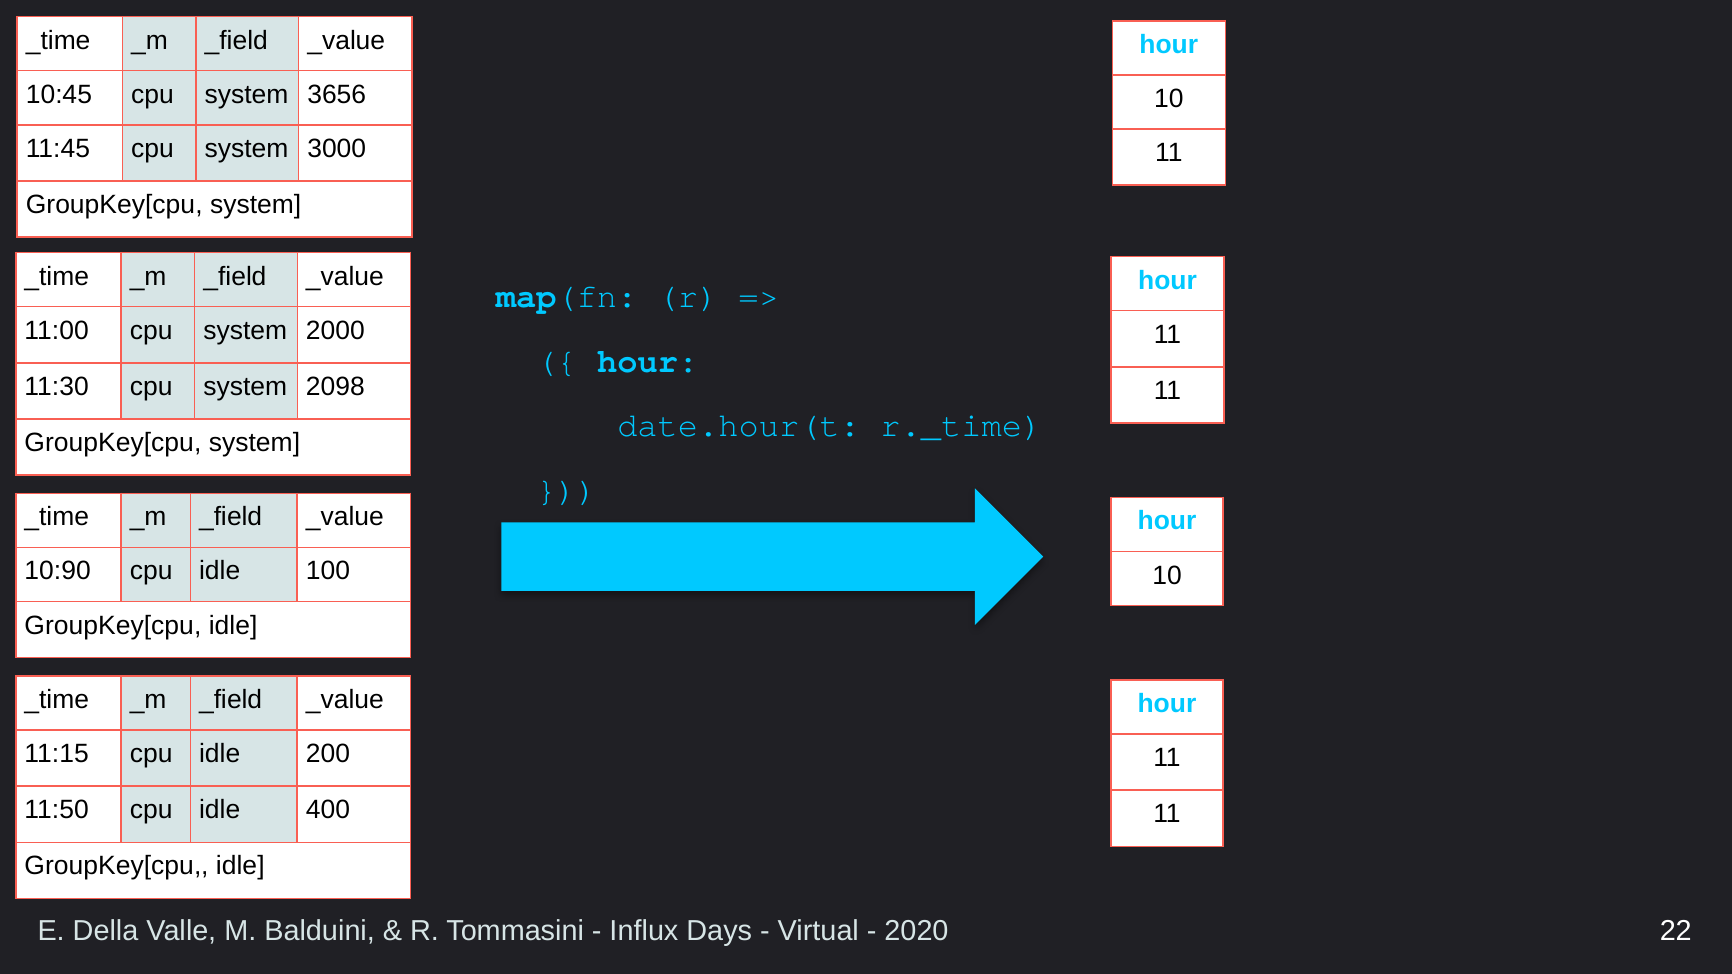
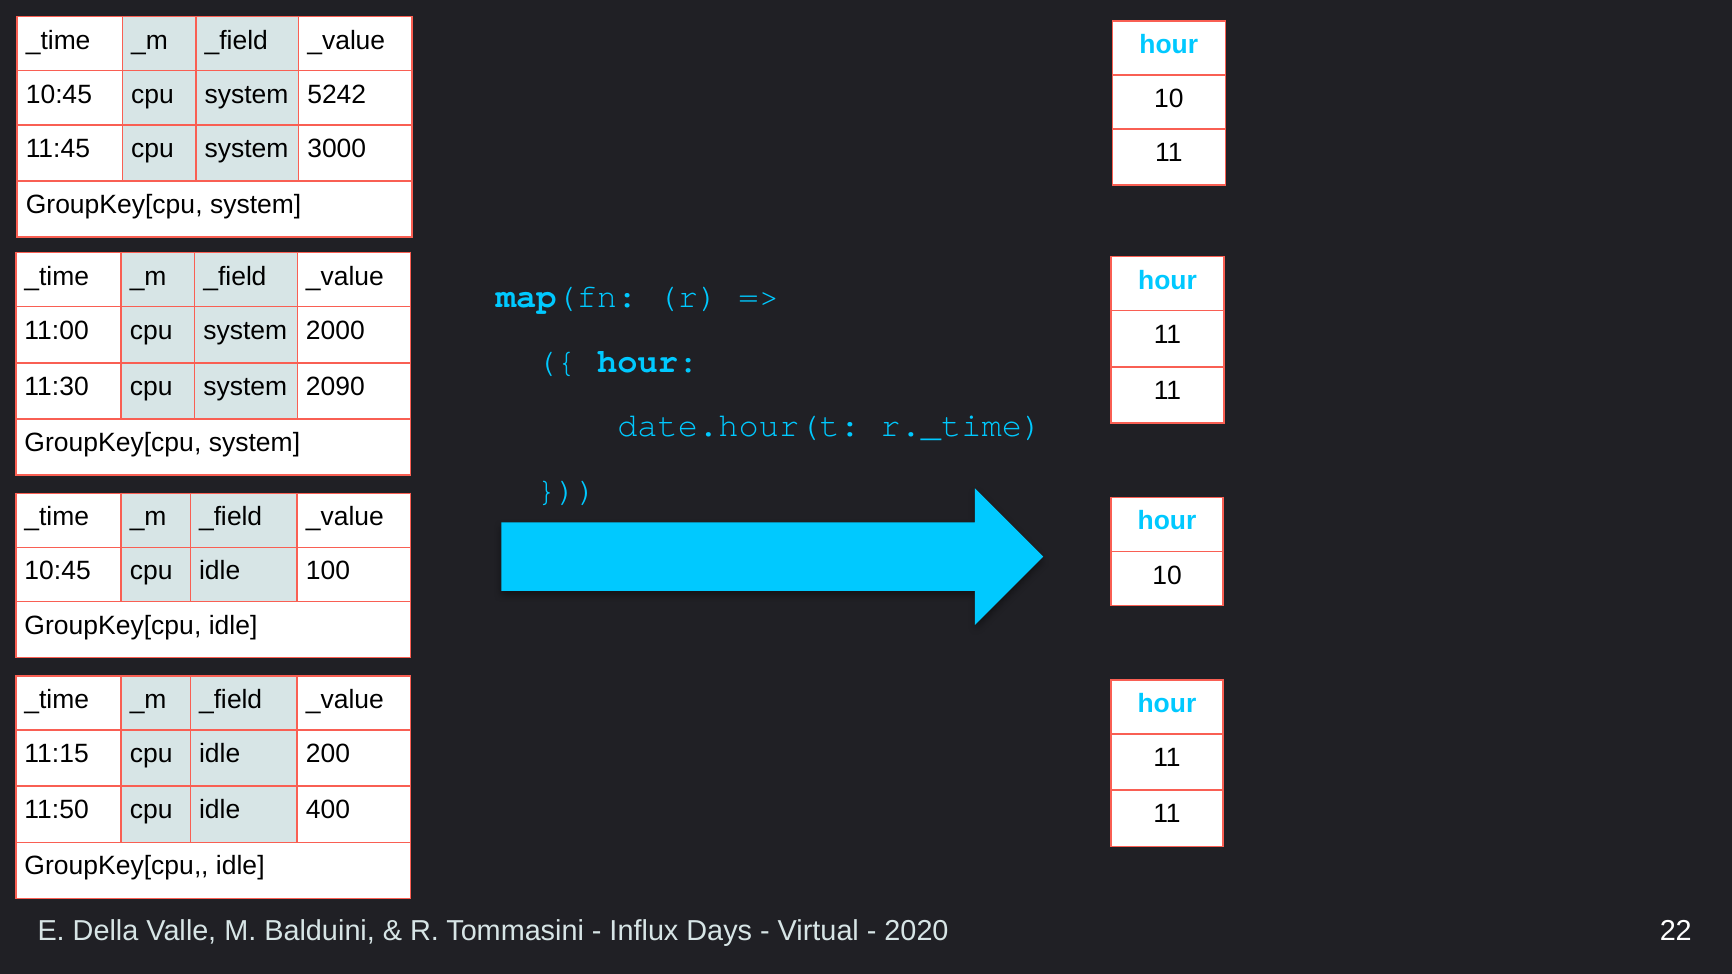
3656: 3656 -> 5242 (337, 95)
2098: 2098 -> 2090 (335, 387)
10:90: 10:90 -> 10:45 (58, 571)
